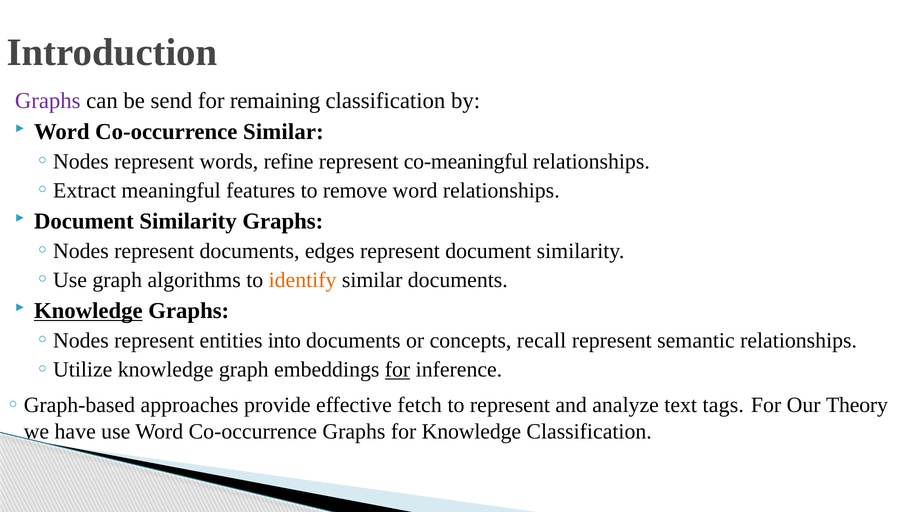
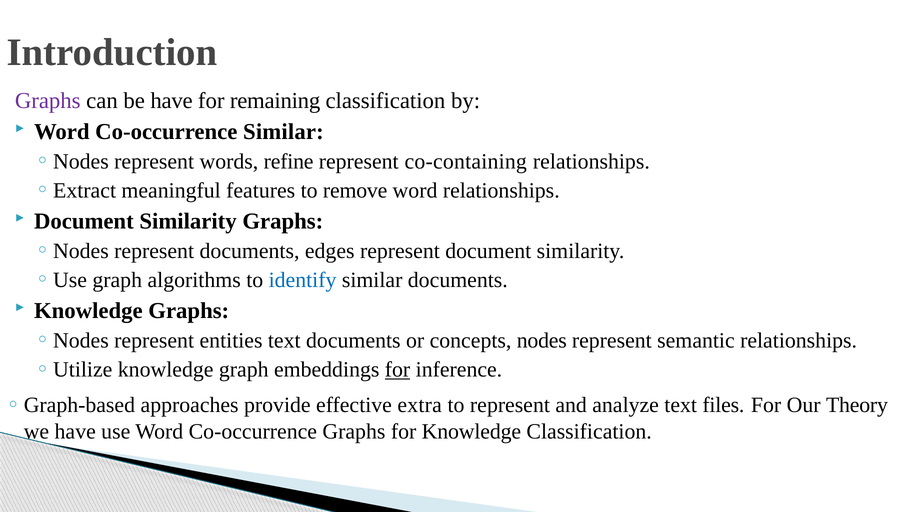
be send: send -> have (172, 101)
co-meaningful: co-meaningful -> co-containing (466, 161)
identify colour: orange -> blue (303, 280)
Knowledge underline: present -> none (88, 311)
entities into: into -> text (284, 340)
recall: recall -> nodes (542, 340)
fetch: fetch -> extra (420, 405)
tags: tags -> files (723, 405)
